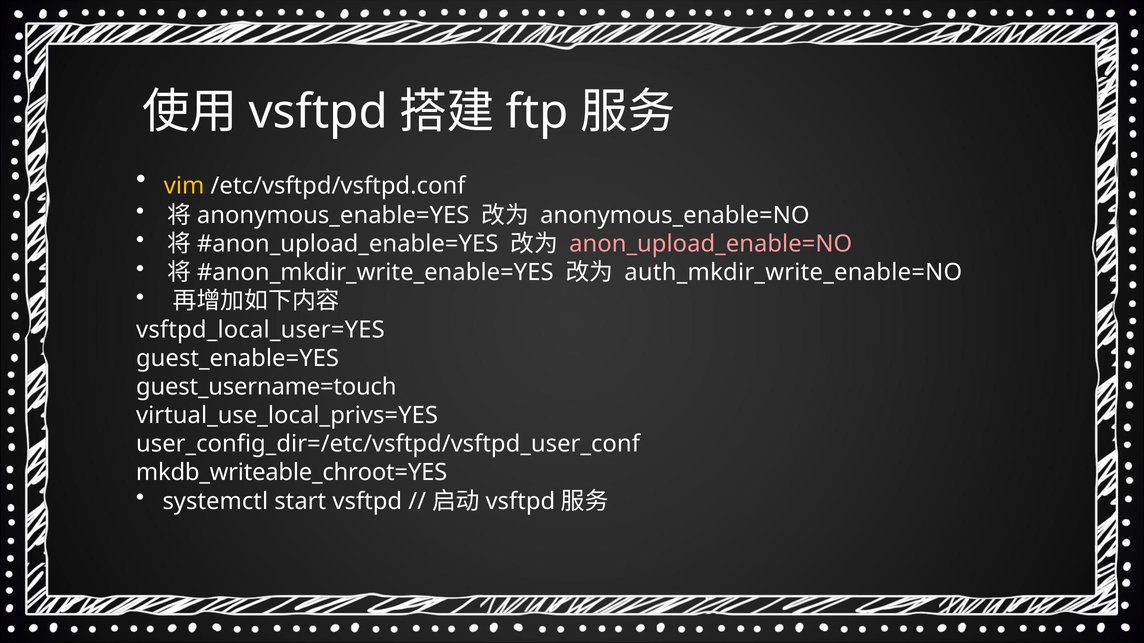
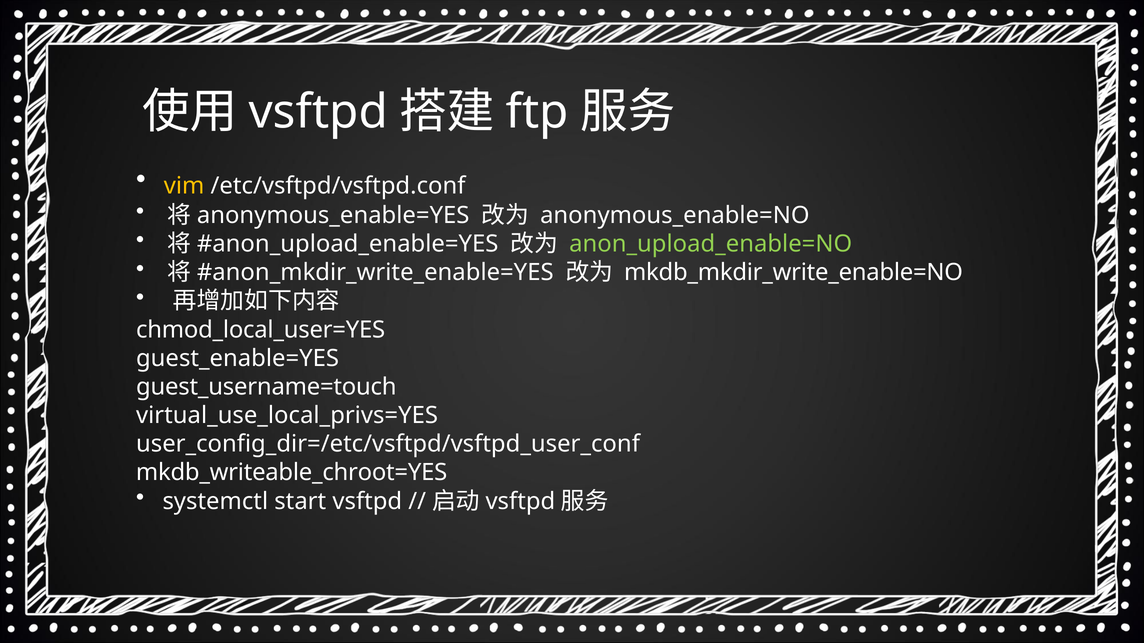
anon_upload_enable=NO colour: pink -> light green (711, 244)
auth_mkdir_write_enable=NO: auth_mkdir_write_enable=NO -> mkdb_mkdir_write_enable=NO (794, 273)
vsftpd_local_user=YES: vsftpd_local_user=YES -> chmod_local_user=YES (261, 330)
